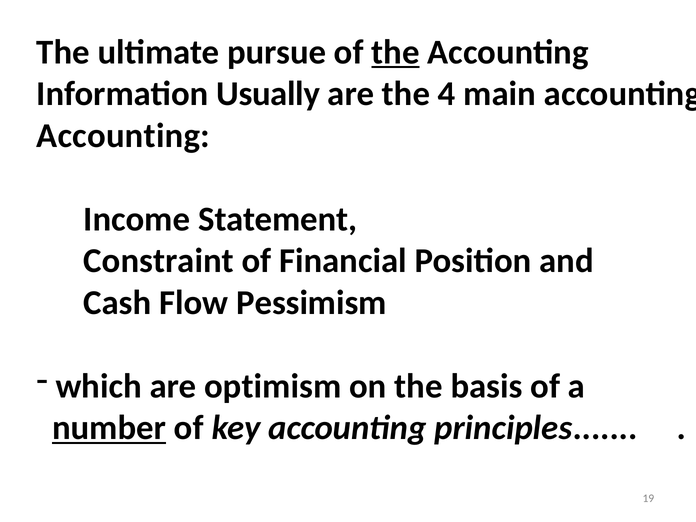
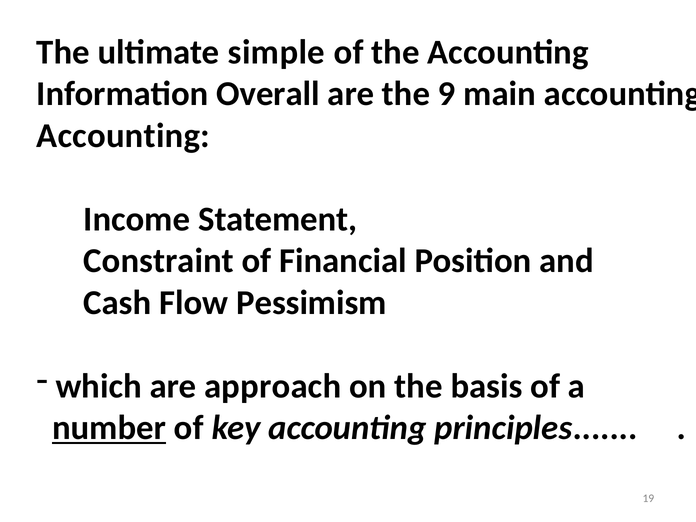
pursue: pursue -> simple (276, 52)
the underline: present -> none (395, 52)
Usually: Usually -> Overall (268, 94)
4: 4 -> 9 (447, 94)
optimism: optimism -> approach (273, 386)
